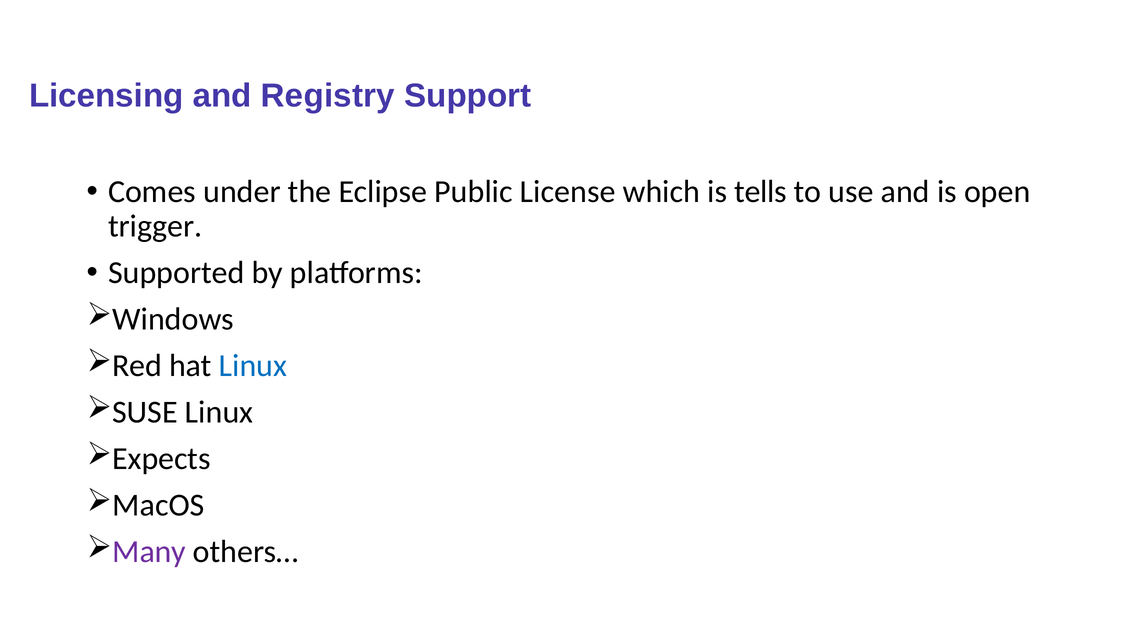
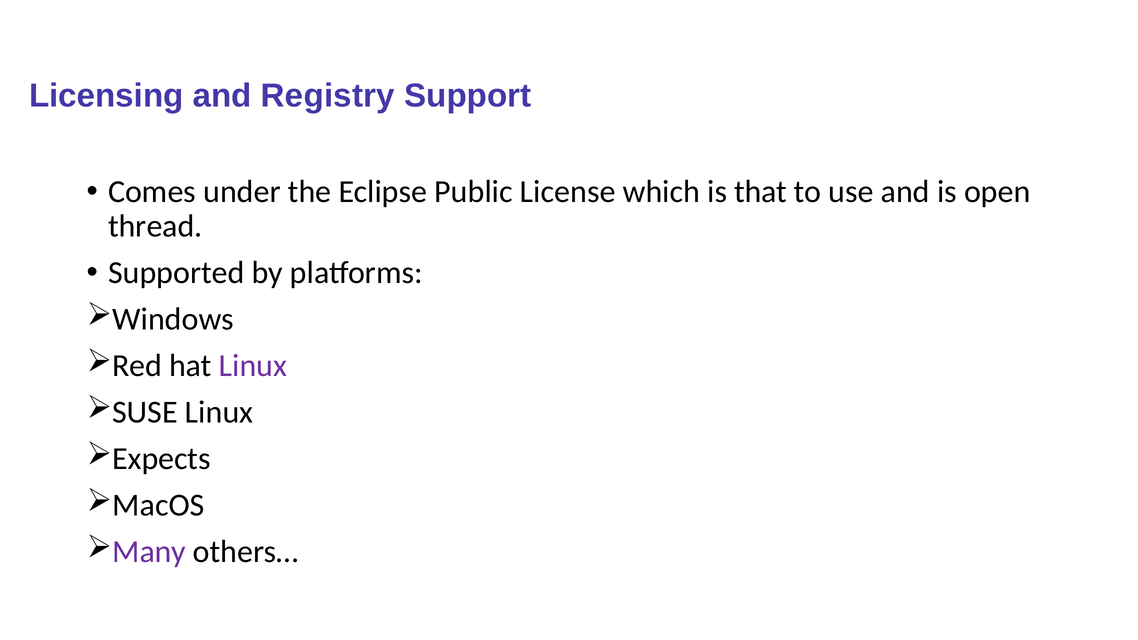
tells: tells -> that (761, 192)
trigger: trigger -> thread (155, 226)
Linux colour: blue -> purple (253, 366)
